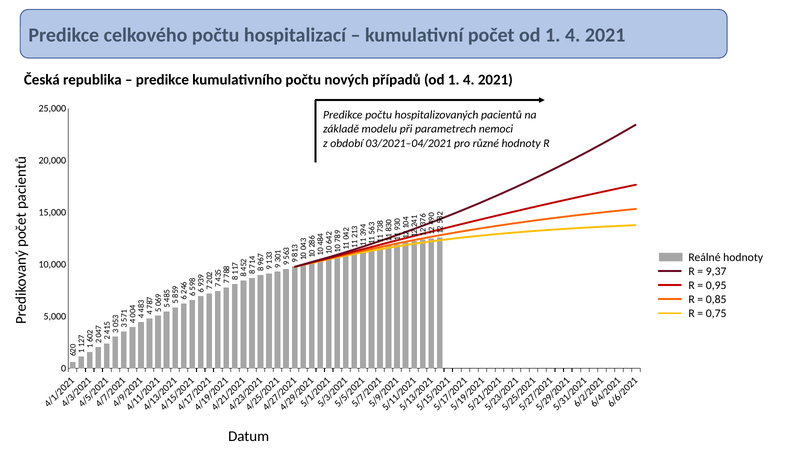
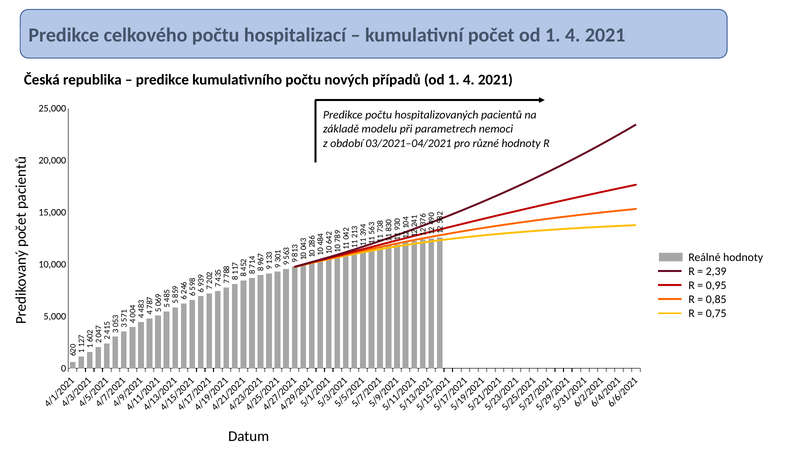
9,37: 9,37 -> 2,39 (716, 272)
